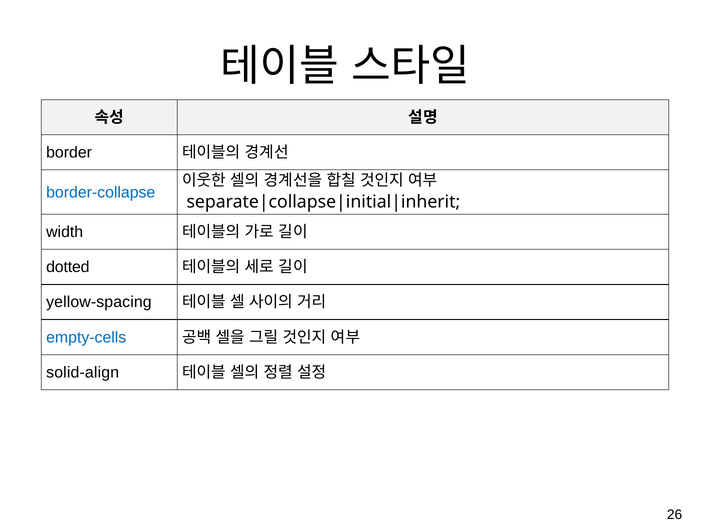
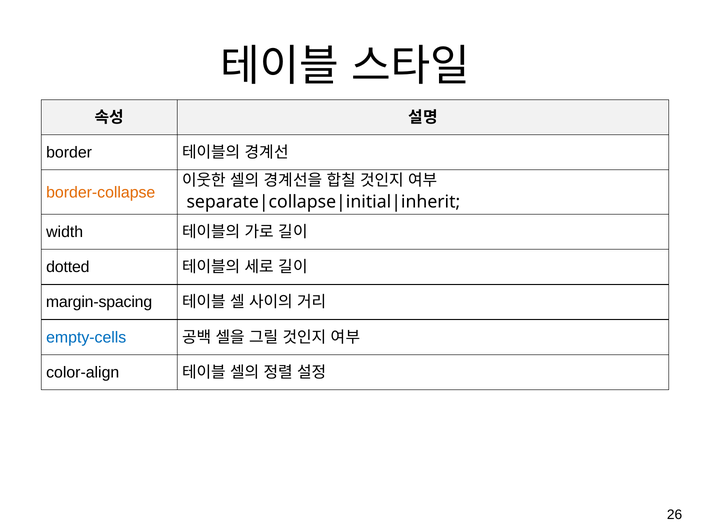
border-collapse colour: blue -> orange (101, 192)
yellow-spacing: yellow-spacing -> margin-spacing (99, 302)
solid-align: solid-align -> color-align (83, 372)
